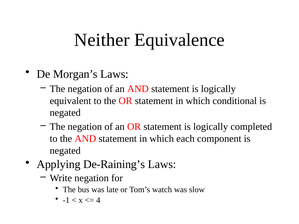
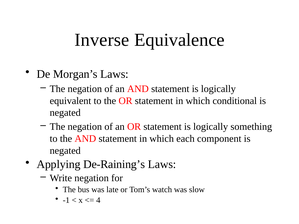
Neither: Neither -> Inverse (102, 40)
completed: completed -> something (251, 127)
